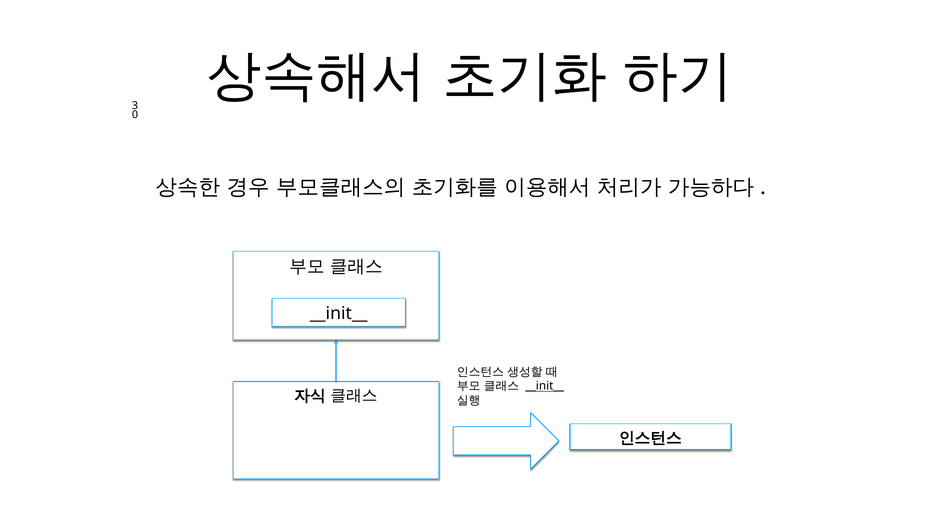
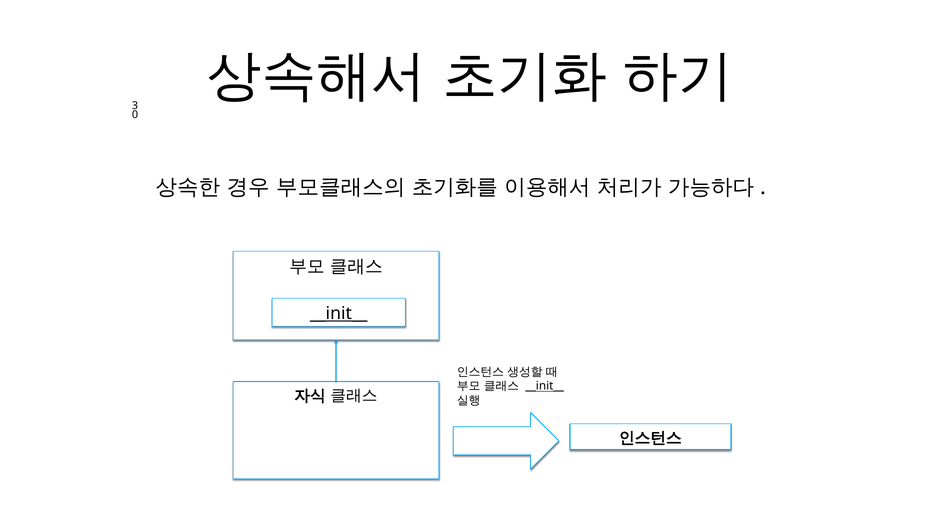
__init__ underline: none -> present (339, 313)
